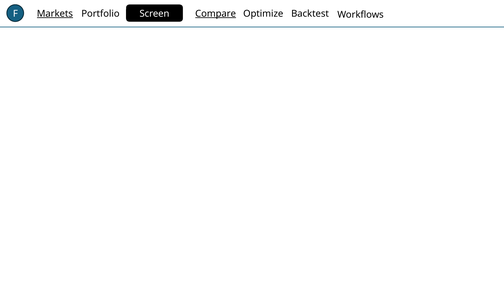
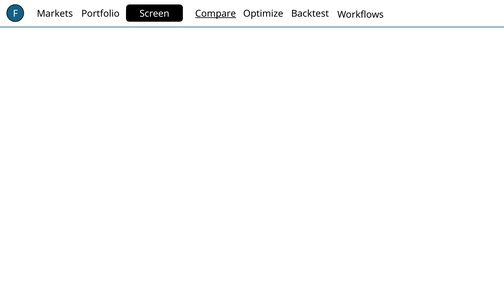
Markets underline: present -> none (55, 14)
